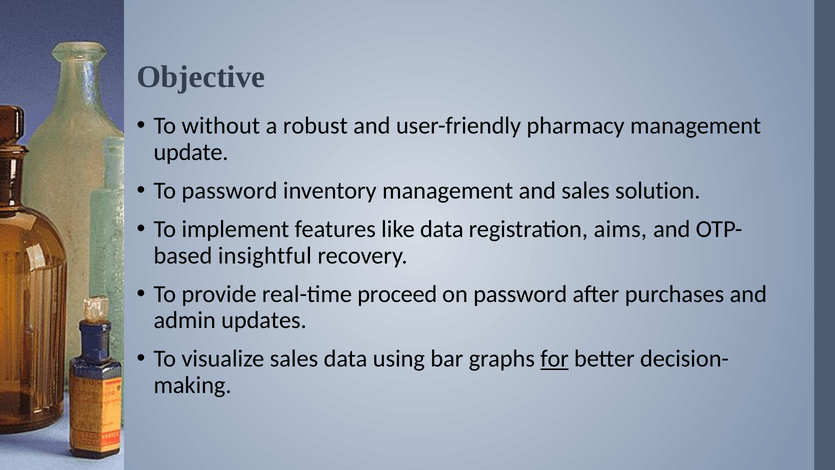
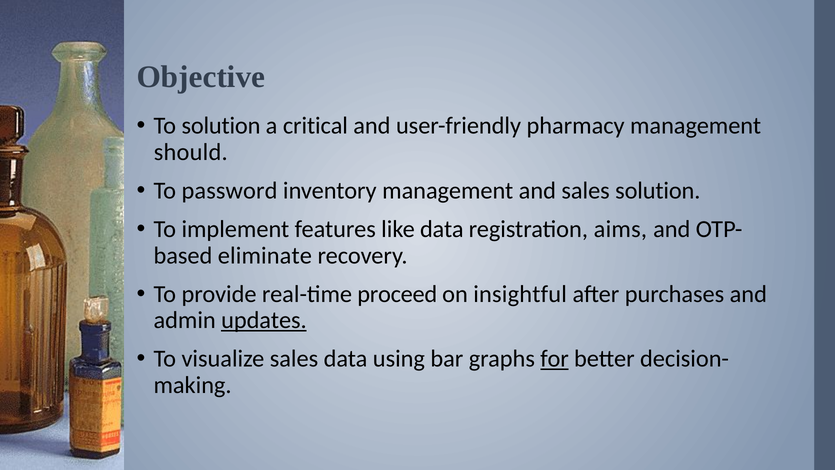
To without: without -> solution (221, 126)
robust: robust -> critical (315, 126)
update: update -> should (191, 152)
insightful: insightful -> eliminate (265, 255)
on password: password -> insightful (520, 294)
updates underline: none -> present (264, 320)
